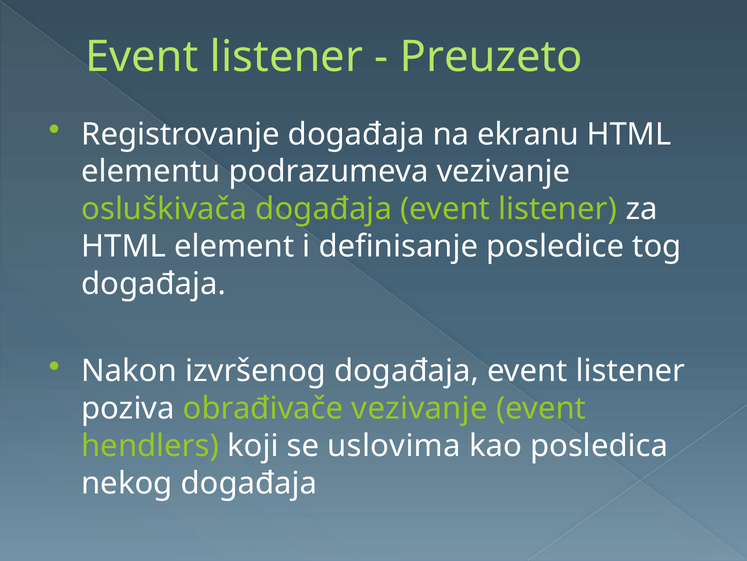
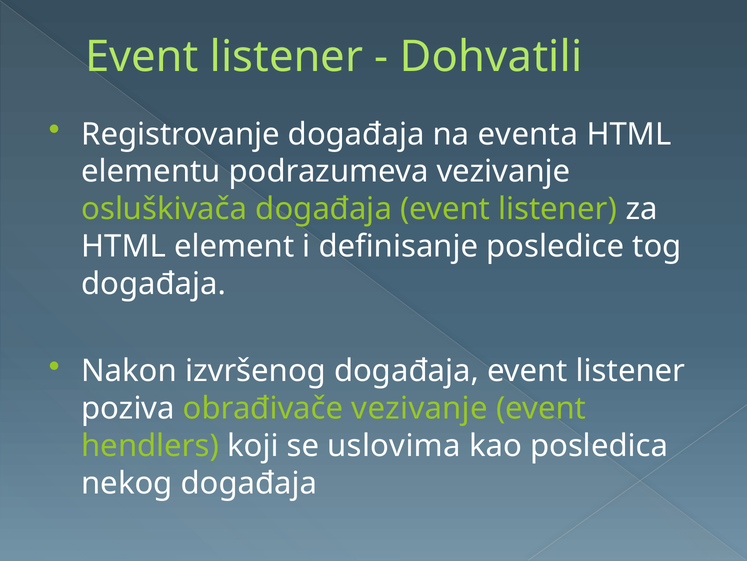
Preuzeto: Preuzeto -> Dohvatili (491, 57)
ekranu: ekranu -> eventa (528, 134)
